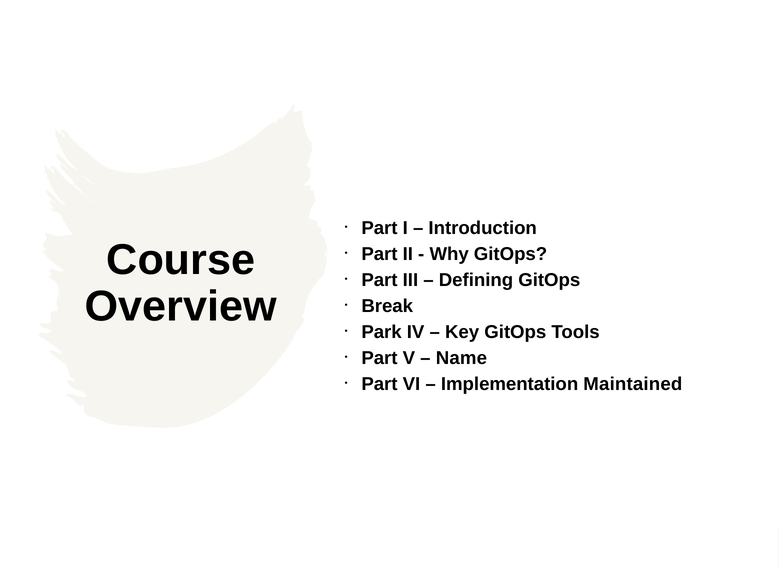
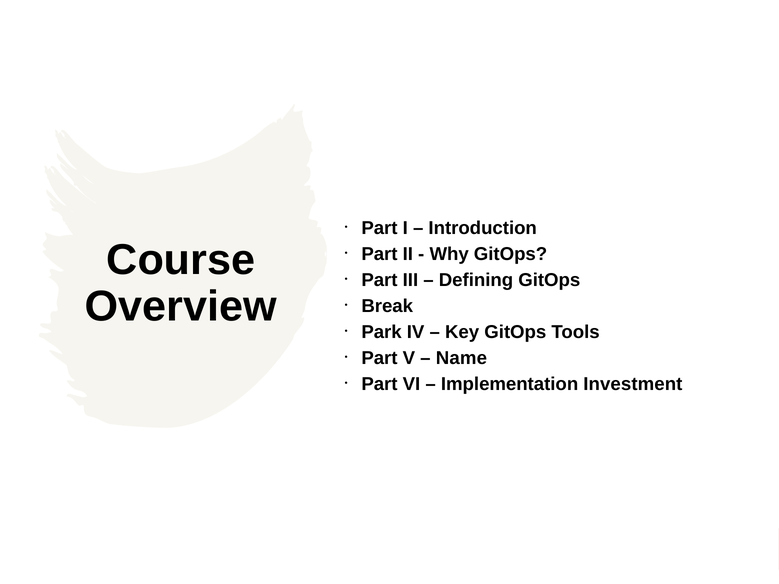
Maintained: Maintained -> Investment (633, 384)
